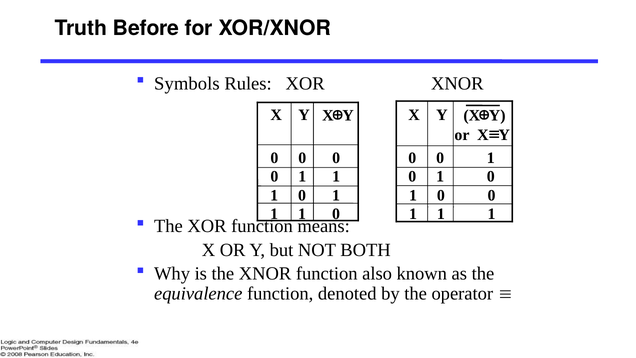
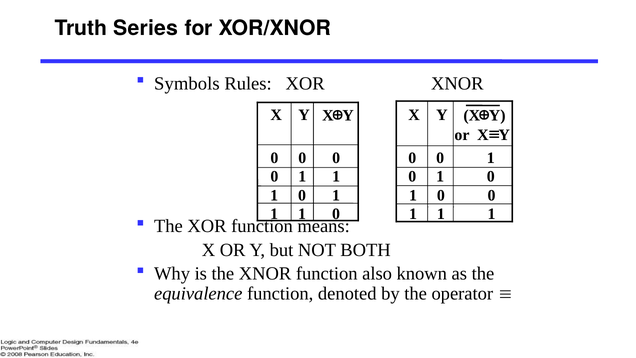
Before: Before -> Series (146, 28)
